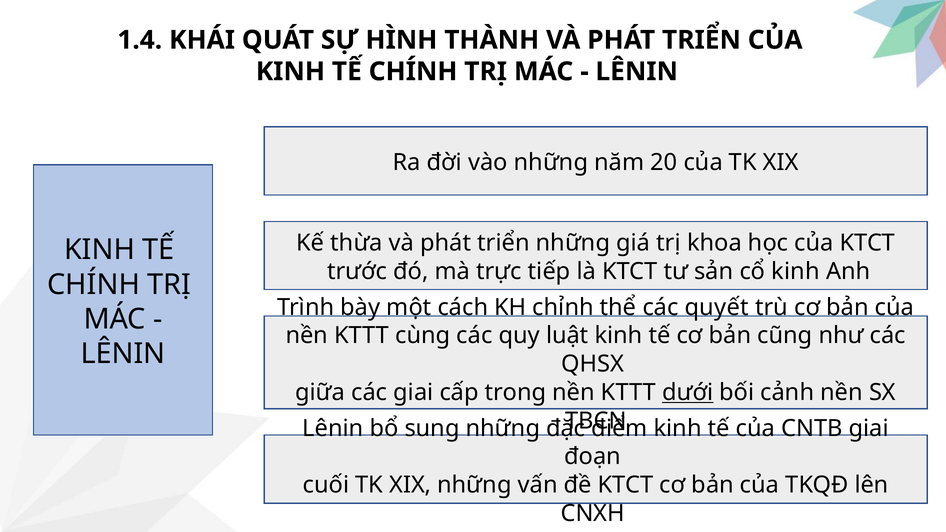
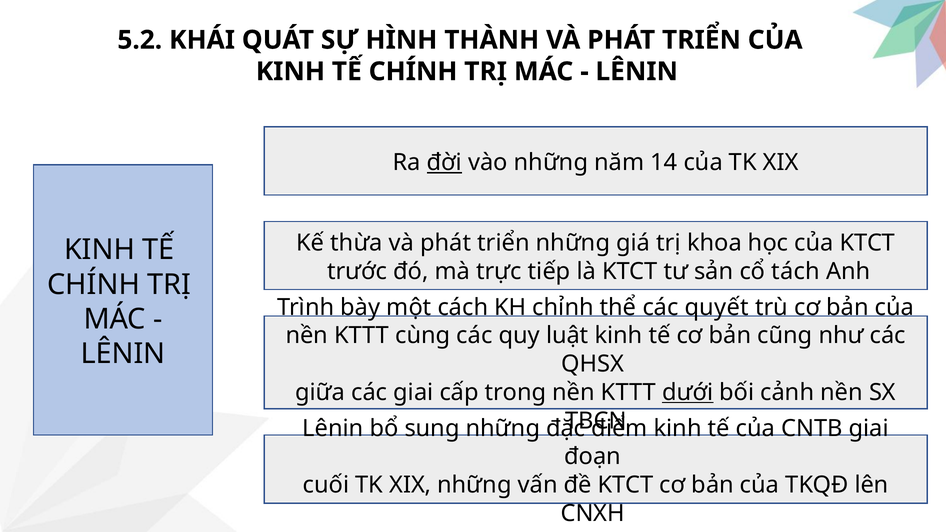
1.4: 1.4 -> 5.2 (140, 40)
đời underline: none -> present (444, 163)
20: 20 -> 14 (664, 163)
cổ kinh: kinh -> tách (796, 271)
